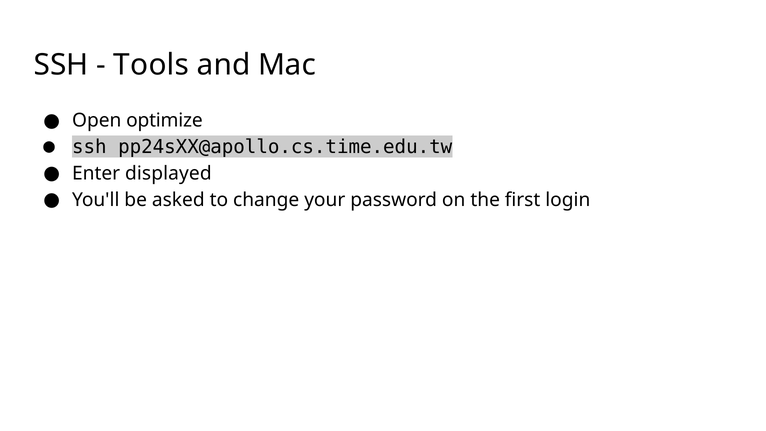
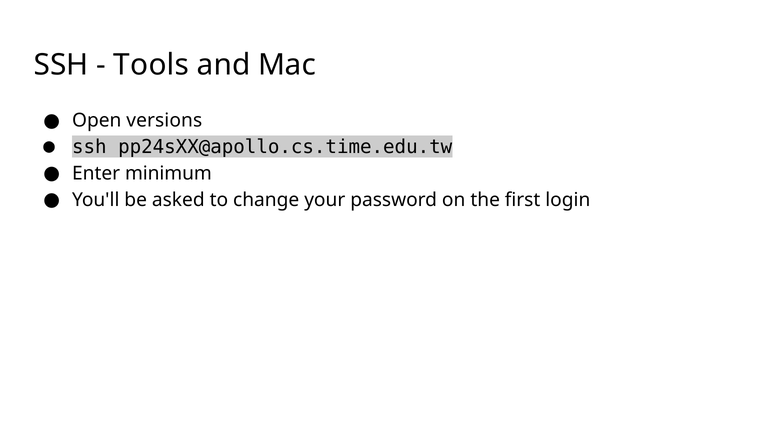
optimize: optimize -> versions (164, 120)
displayed: displayed -> minimum (168, 173)
